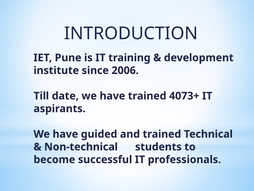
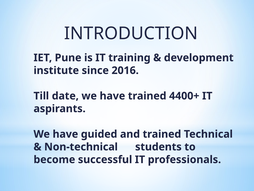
2006: 2006 -> 2016 (125, 70)
4073+: 4073+ -> 4400+ (184, 96)
